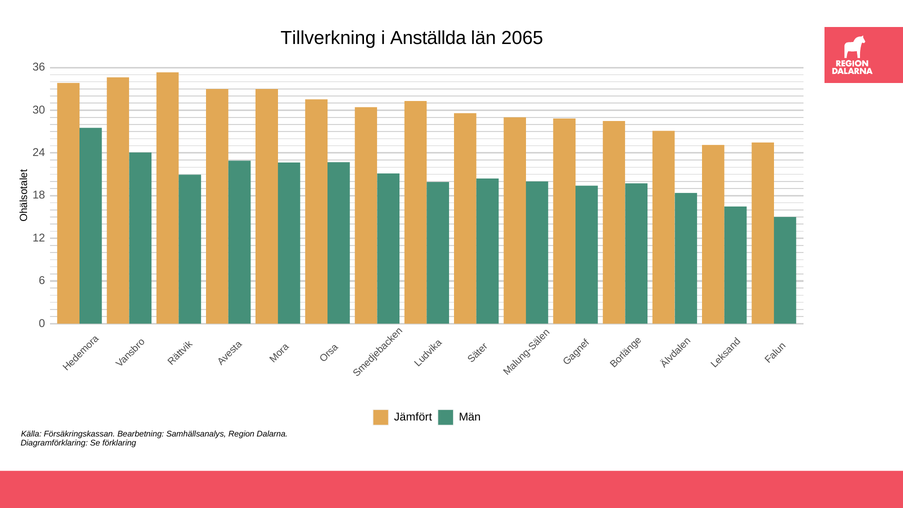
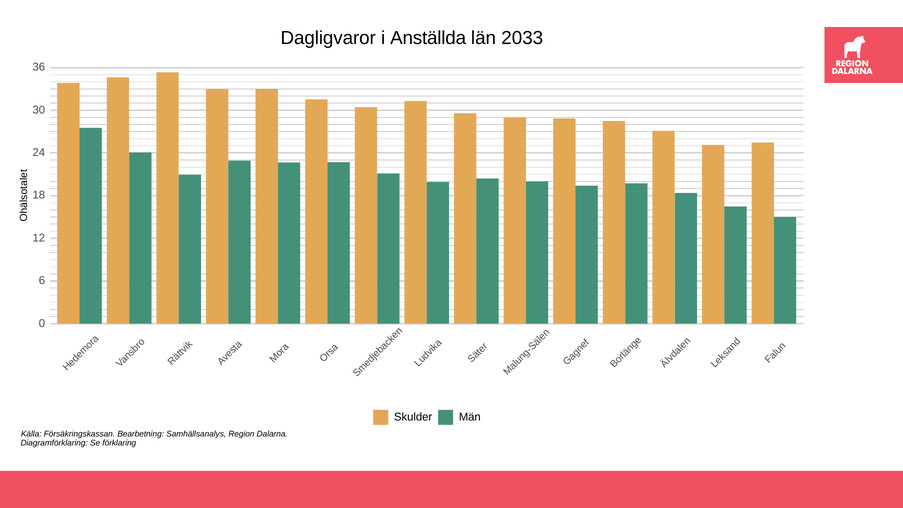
Tillverkning: Tillverkning -> Dagligvaror (328, 38)
2065: 2065 -> 2033 (522, 38)
Jämfört: Jämfört -> Skulder (413, 417)
